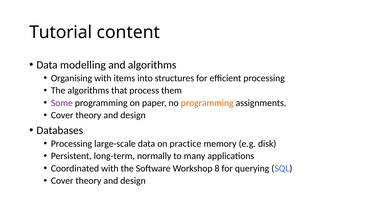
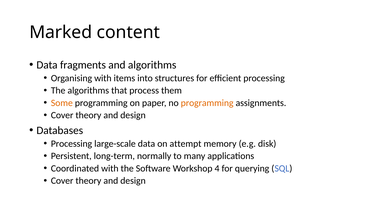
Tutorial: Tutorial -> Marked (61, 32)
modelling: modelling -> fragments (83, 65)
Some colour: purple -> orange (62, 103)
practice: practice -> attempt (186, 144)
8: 8 -> 4 (217, 168)
